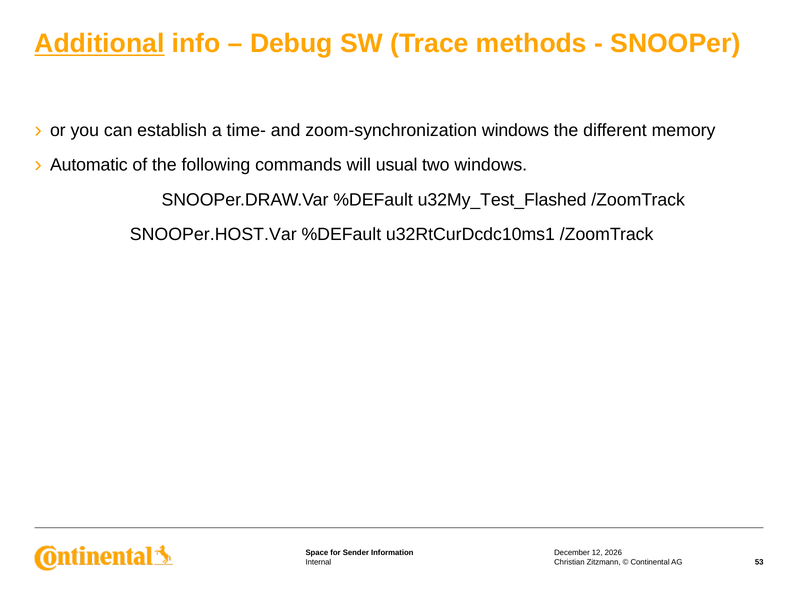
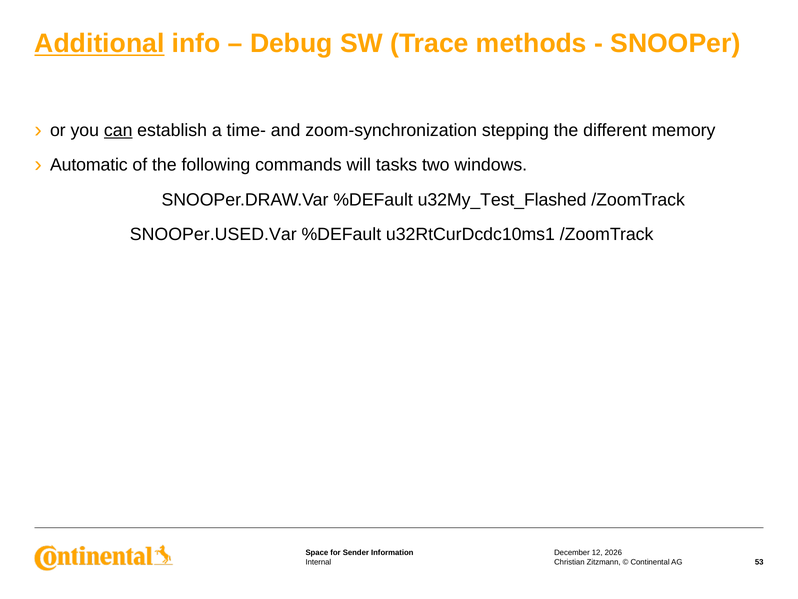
can underline: none -> present (118, 130)
zoom-synchronization windows: windows -> stepping (515, 130)
usual: usual -> tasks (397, 165)
SNOOPer.HOST.Var: SNOOPer.HOST.Var -> SNOOPer.USED.Var (213, 234)
